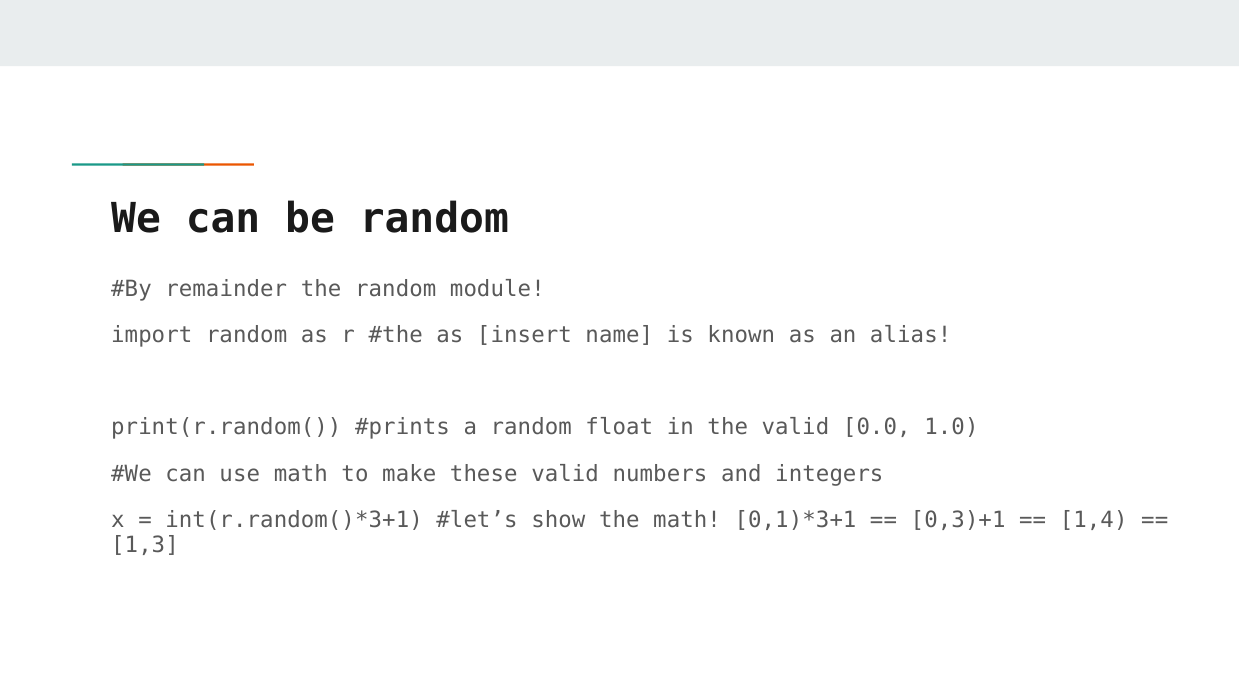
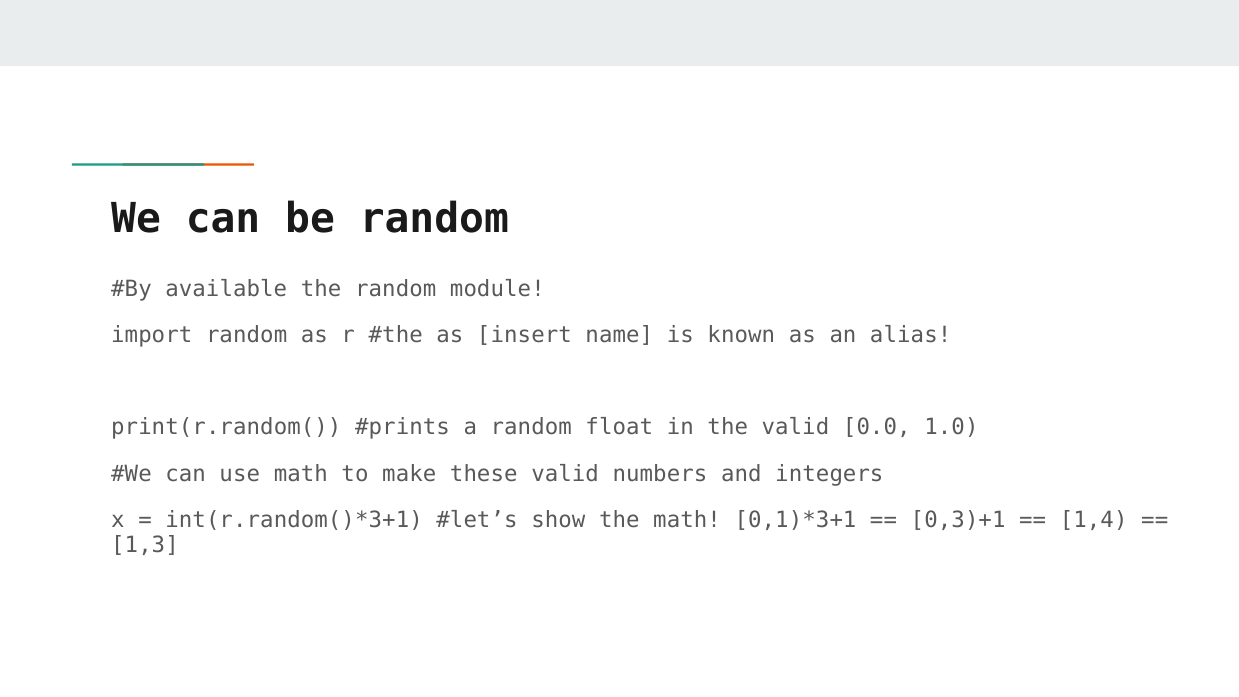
remainder: remainder -> available (226, 289)
